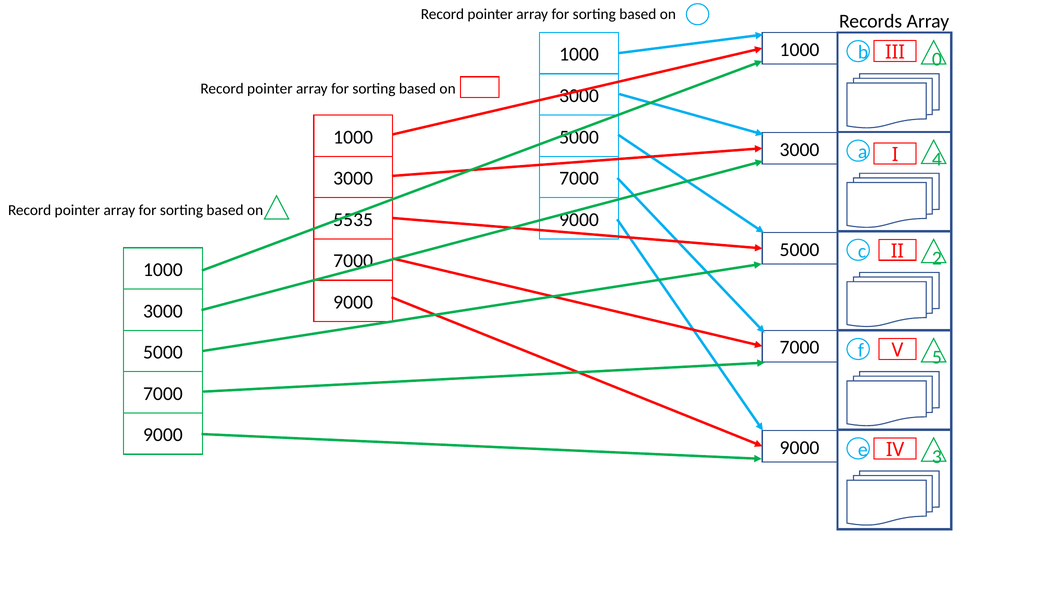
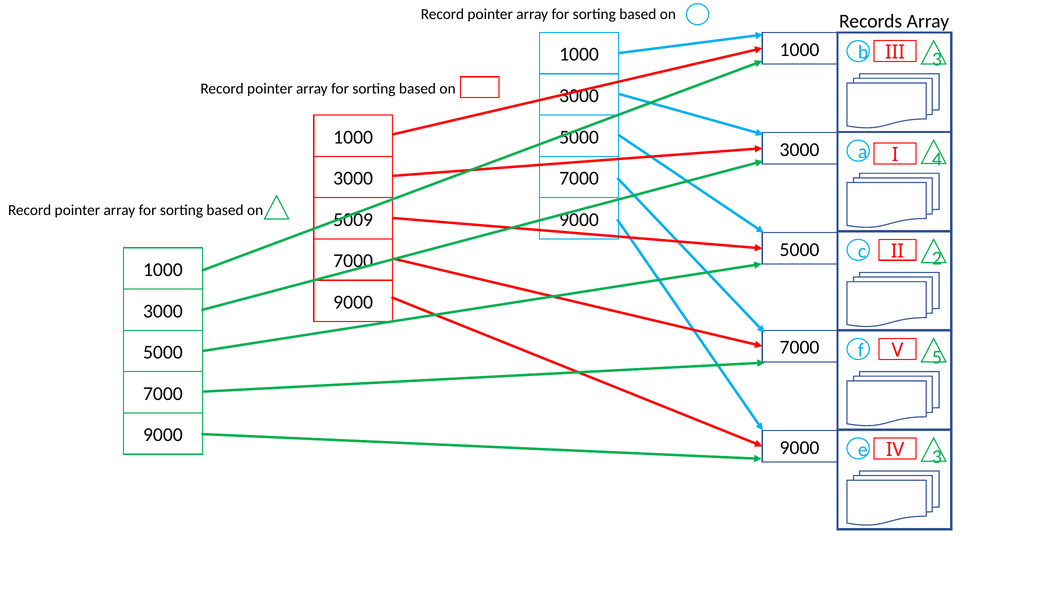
III 0: 0 -> 3 (937, 60)
5535: 5535 -> 5009 (353, 220)
